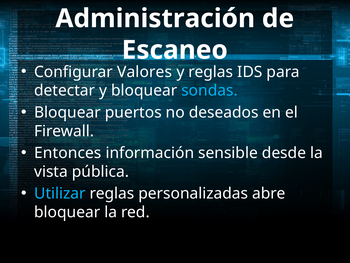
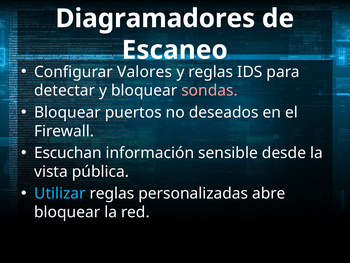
Administración: Administración -> Diagramadores (155, 18)
sondas colour: light blue -> pink (209, 90)
Entonces: Entonces -> Escuchan (68, 153)
